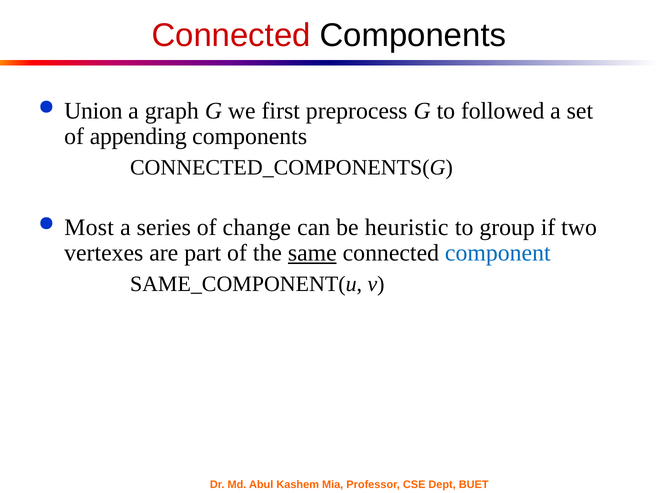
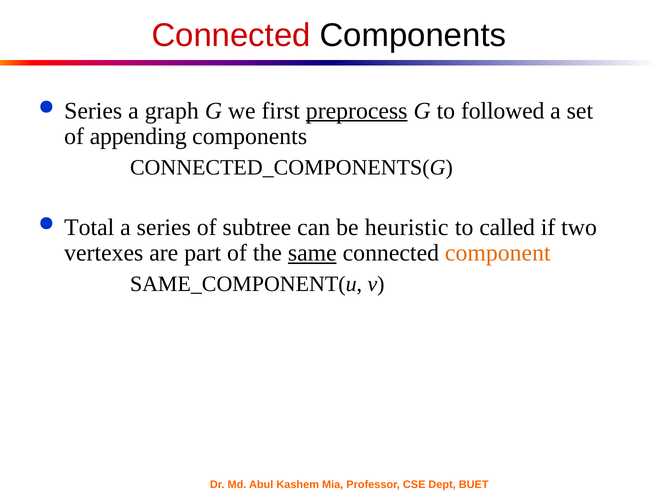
Union: Union -> Series (93, 111)
preprocess underline: none -> present (357, 111)
Most: Most -> Total (89, 228)
change: change -> subtree (257, 228)
group: group -> called (507, 228)
component colour: blue -> orange (498, 253)
